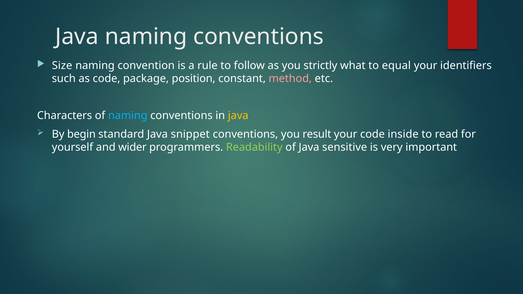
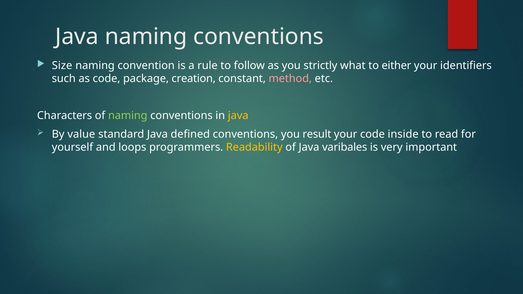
equal: equal -> either (396, 66)
position: position -> creation (194, 79)
naming colour: light blue -> light green (128, 116)
begin: begin -> value (81, 134)
snippet: snippet -> defined (190, 134)
wider: wider -> loops (132, 147)
Readability colour: light green -> yellow (254, 147)
sensitive: sensitive -> varibales (345, 147)
